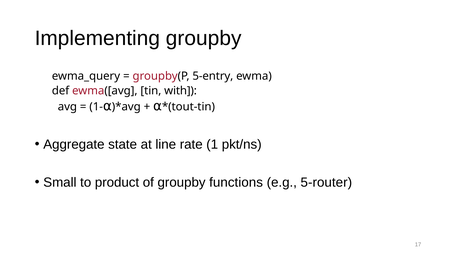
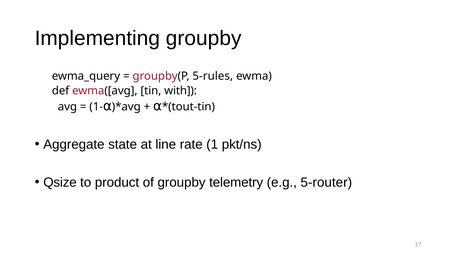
5-entry: 5-entry -> 5-rules (213, 76)
Small: Small -> Qsize (60, 183)
functions: functions -> telemetry (236, 183)
